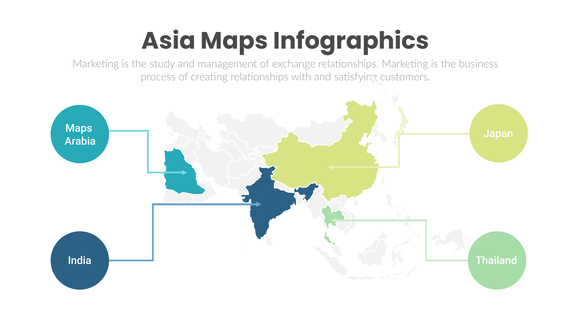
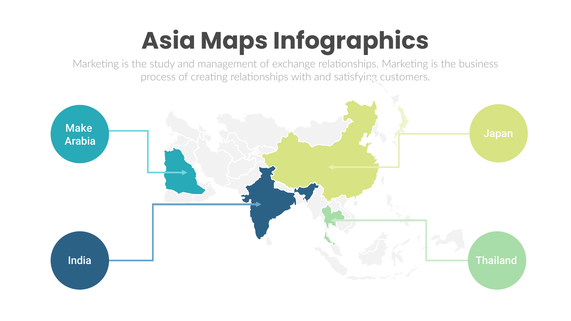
Maps: Maps -> Make (79, 128)
